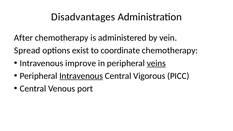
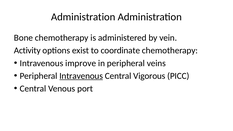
Disadvantages: Disadvantages -> Administration (83, 17)
After: After -> Bone (23, 38)
Spread: Spread -> Activity (27, 51)
veins underline: present -> none (156, 63)
